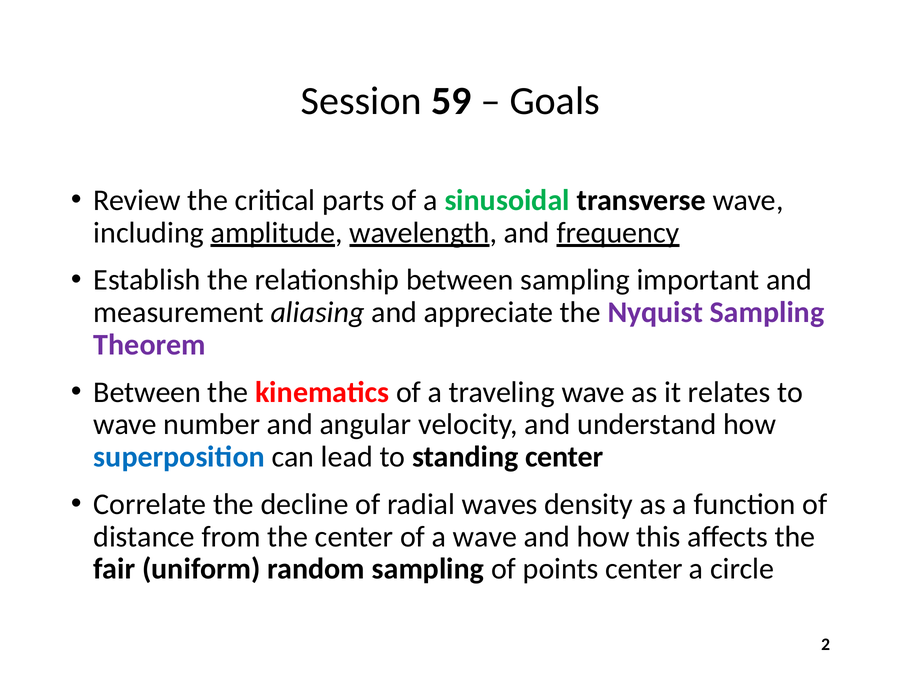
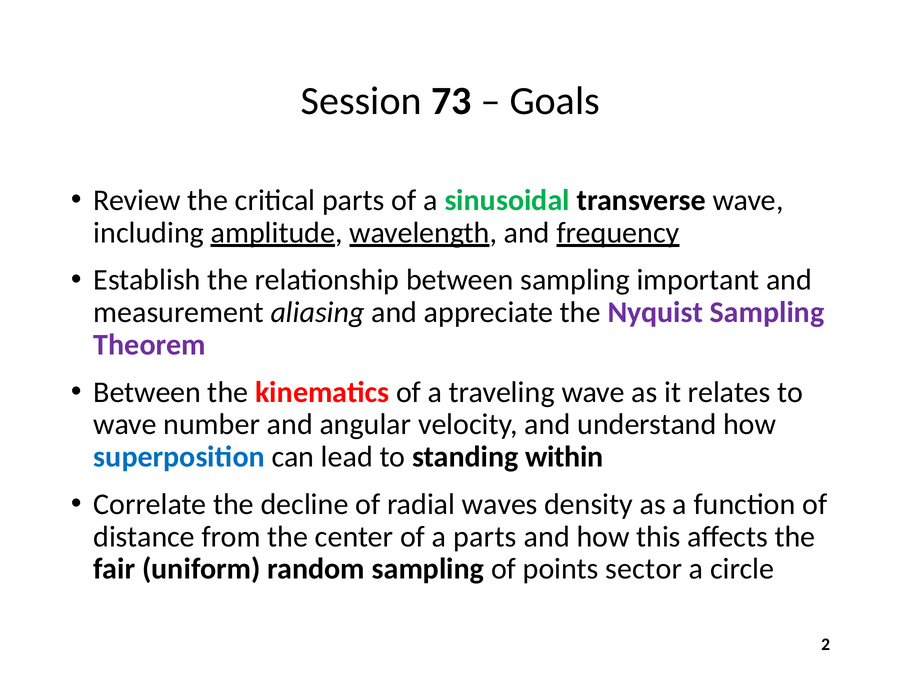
59: 59 -> 73 (451, 101)
standing center: center -> within (564, 457)
a wave: wave -> parts (485, 537)
points center: center -> sector (644, 570)
